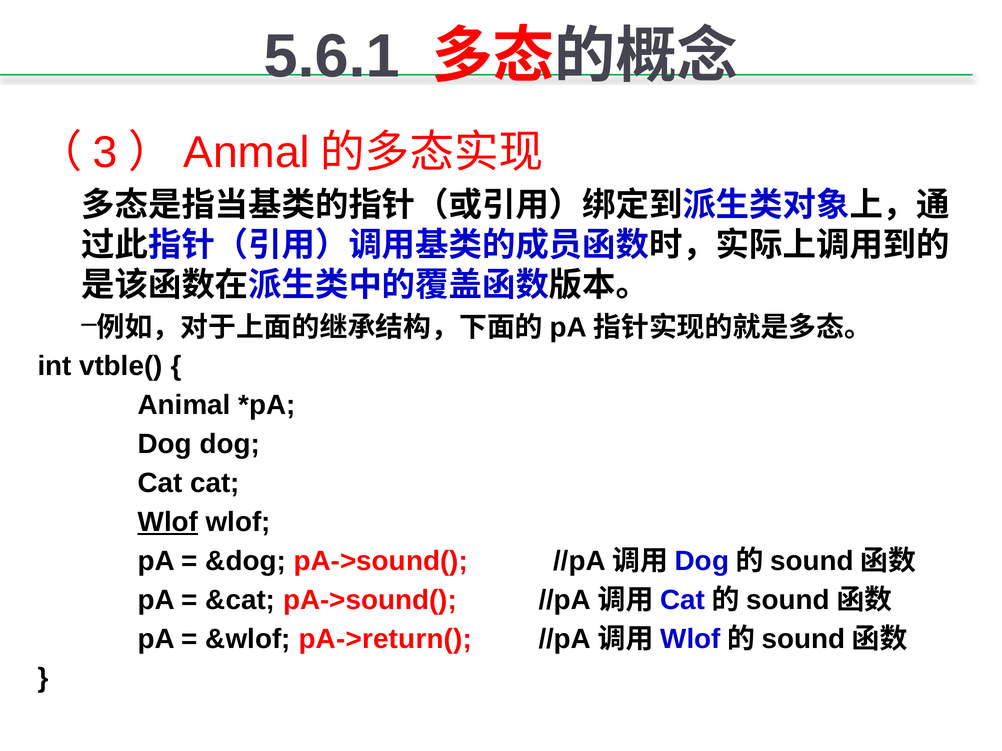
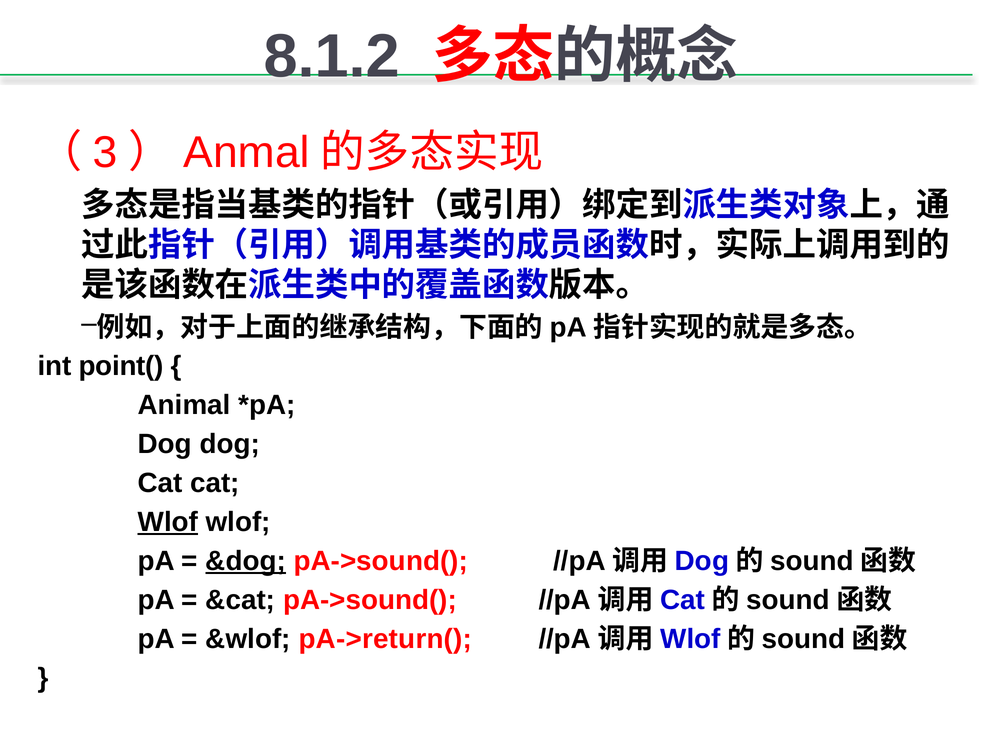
5.6.1: 5.6.1 -> 8.1.2 (332, 57)
vtble(: vtble( -> point( (121, 367)
&dog underline: none -> present (246, 561)
